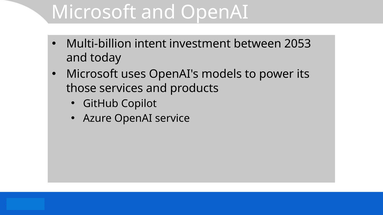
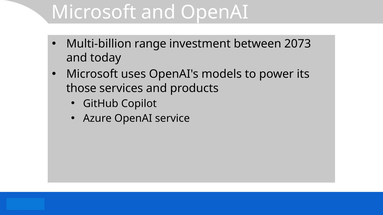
intent: intent -> range (150, 44)
2053: 2053 -> 2073 (298, 44)
